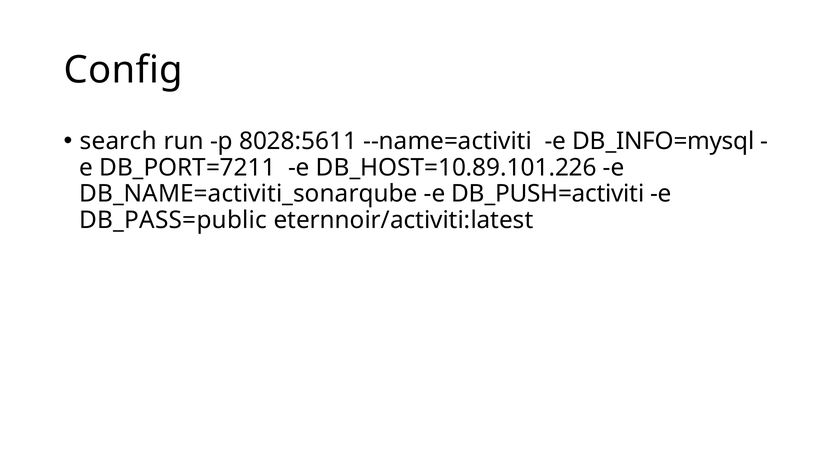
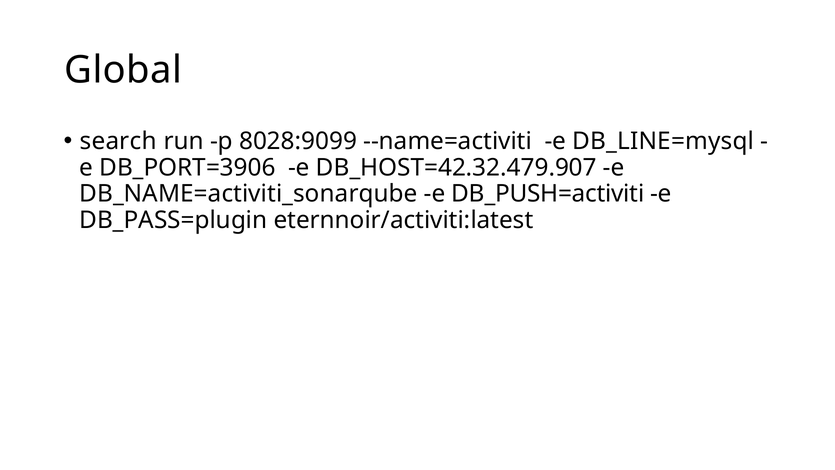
Config: Config -> Global (123, 70)
8028:5611: 8028:5611 -> 8028:9099 (298, 141)
DB_INFO=mysql: DB_INFO=mysql -> DB_LINE=mysql (663, 141)
DB_PORT=7211: DB_PORT=7211 -> DB_PORT=3906 (187, 167)
DB_HOST=10.89.101.226: DB_HOST=10.89.101.226 -> DB_HOST=42.32.479.907 (456, 167)
DB_PASS=public: DB_PASS=public -> DB_PASS=plugin (173, 220)
